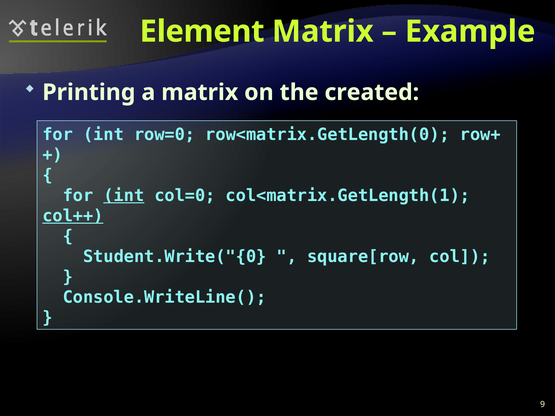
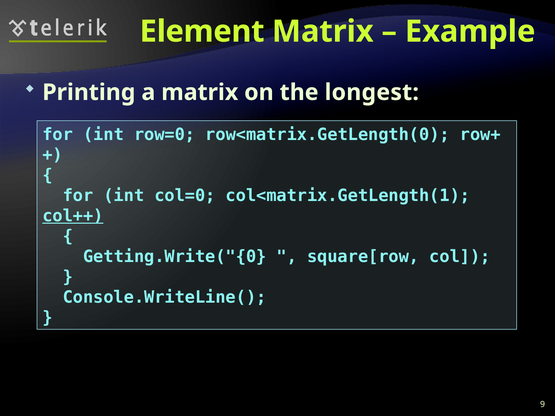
created: created -> longest (372, 92)
int underline: present -> none (124, 196)
Student.Write("{0: Student.Write("{0 -> Getting.Write("{0 (175, 257)
